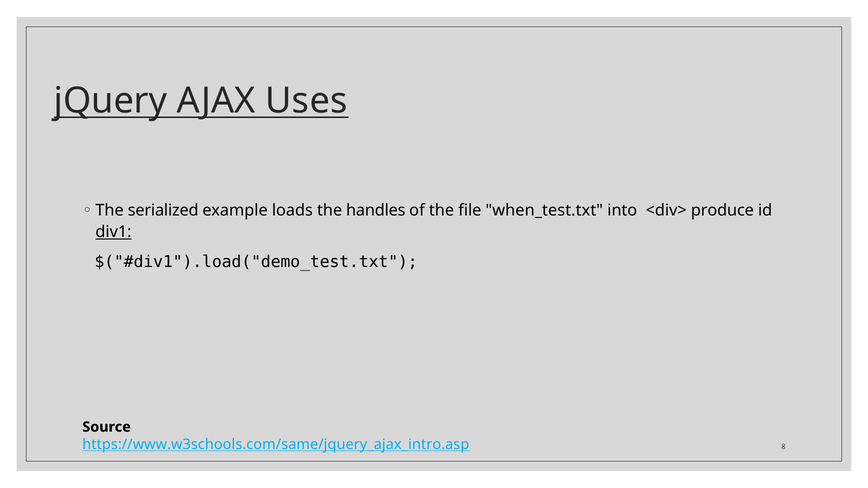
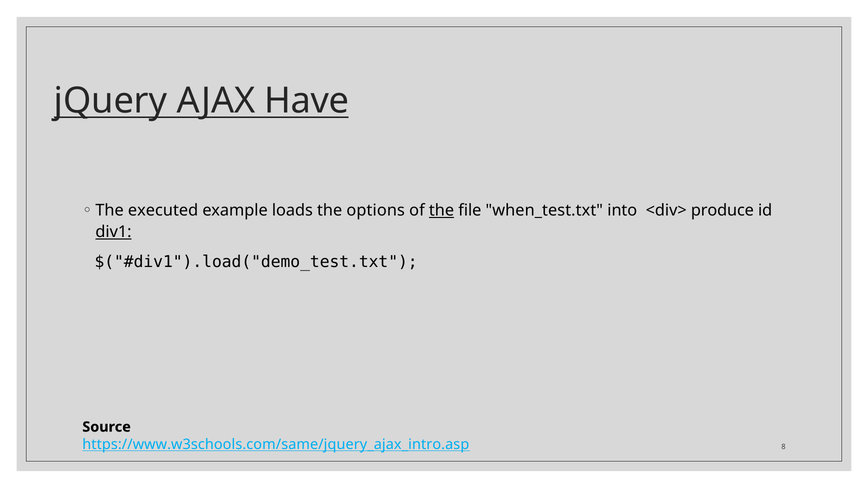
Uses: Uses -> Have (307, 101)
serialized: serialized -> executed (163, 211)
handles: handles -> options (376, 211)
the underline: none -> present (442, 211)
